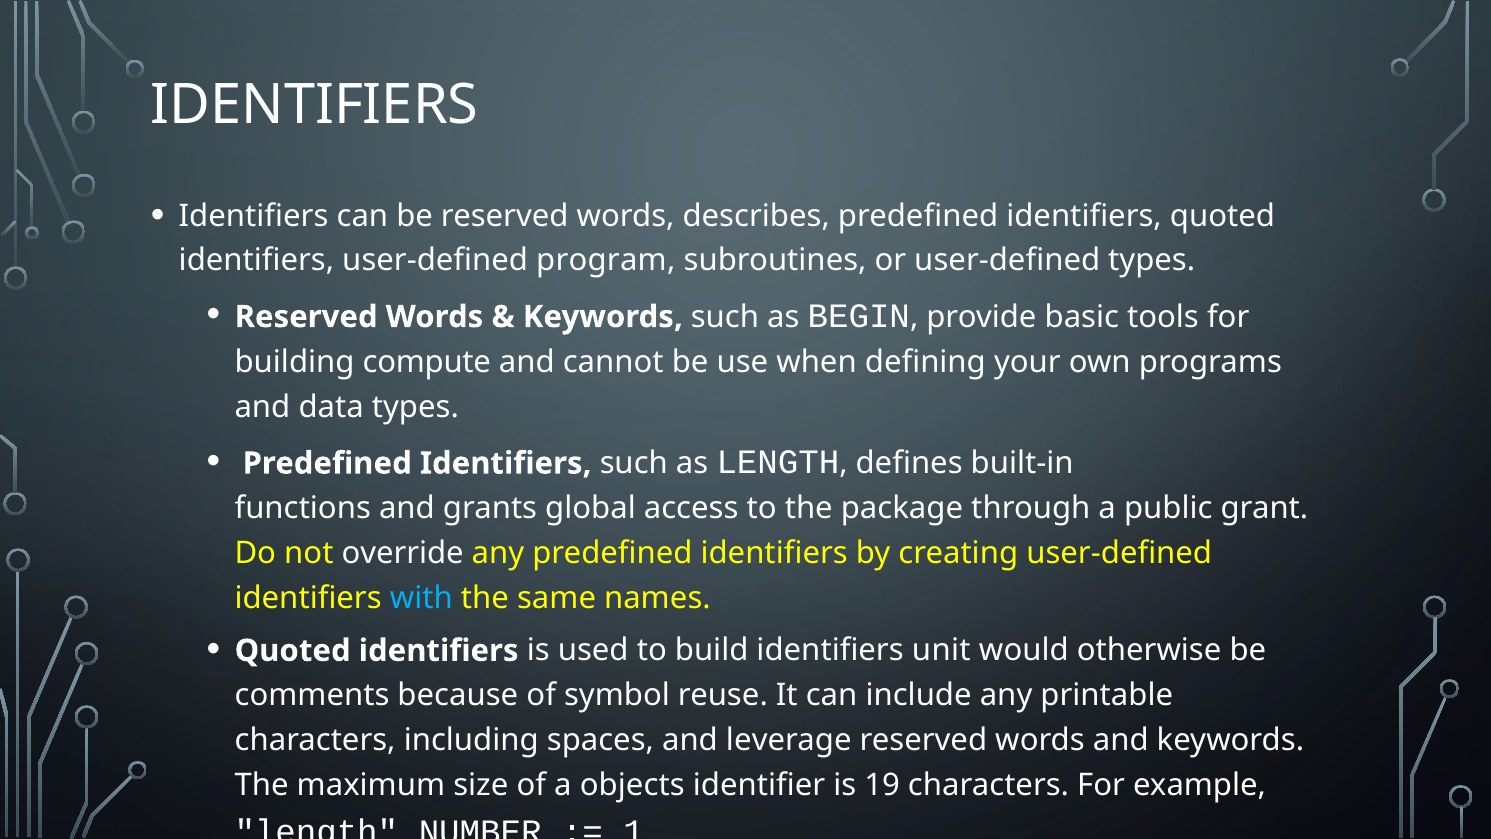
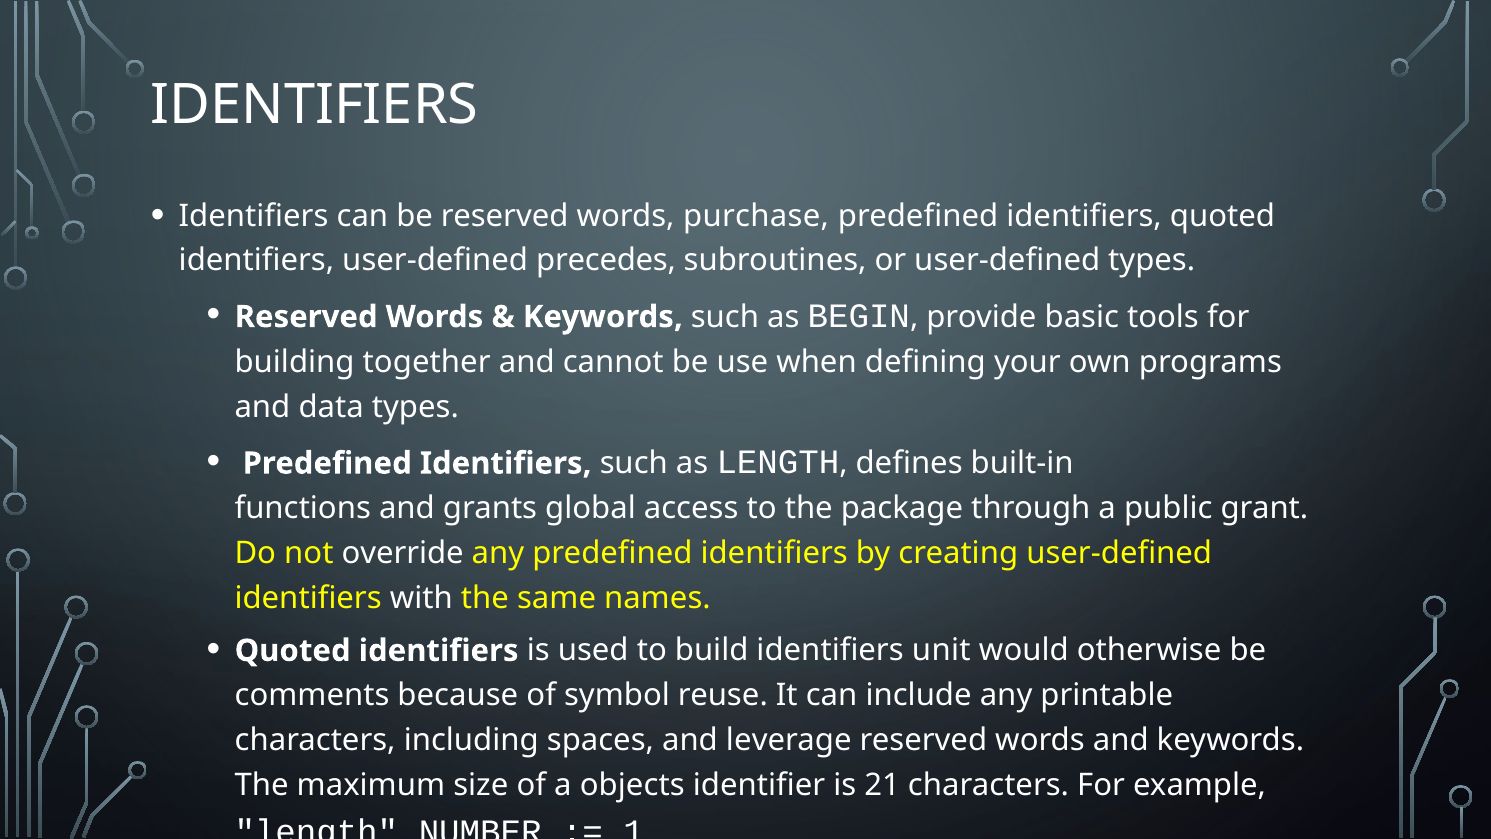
describes: describes -> purchase (756, 216)
program: program -> precedes (606, 260)
compute: compute -> together (427, 362)
with colour: light blue -> white (421, 598)
19: 19 -> 21 (882, 785)
